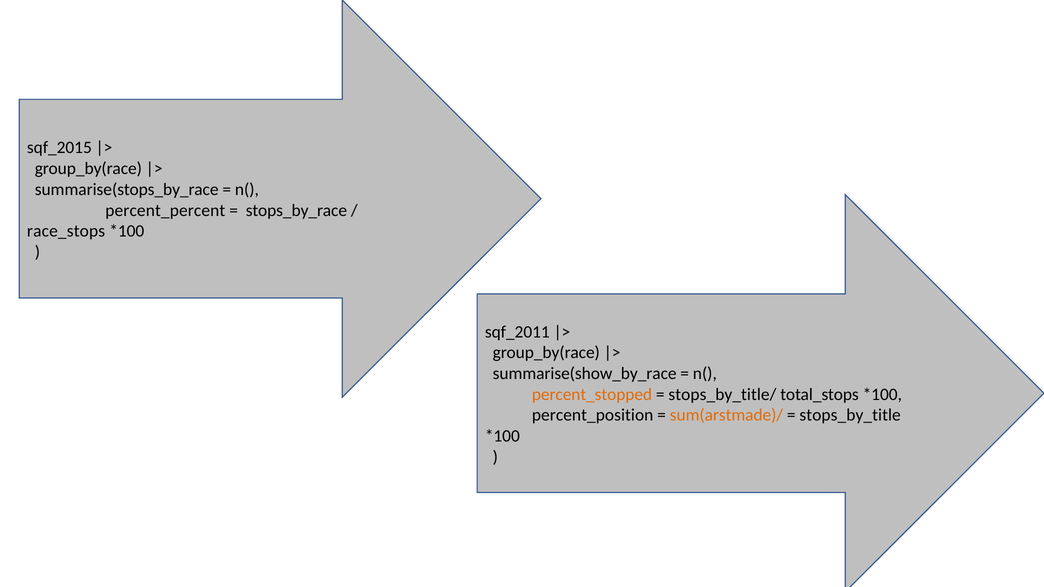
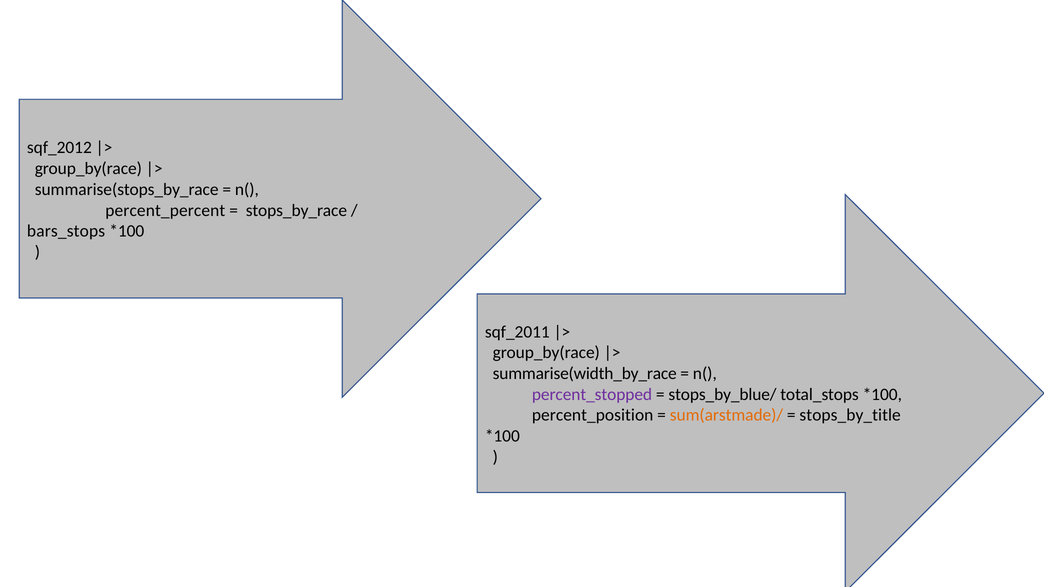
sqf_2015: sqf_2015 -> sqf_2012 (59, 148)
race_stops: race_stops -> bars_stops (66, 231)
summarise(show_by_race: summarise(show_by_race -> summarise(width_by_race (585, 374)
percent_stopped colour: orange -> purple (592, 395)
stops_by_title/: stops_by_title/ -> stops_by_blue/ (723, 395)
